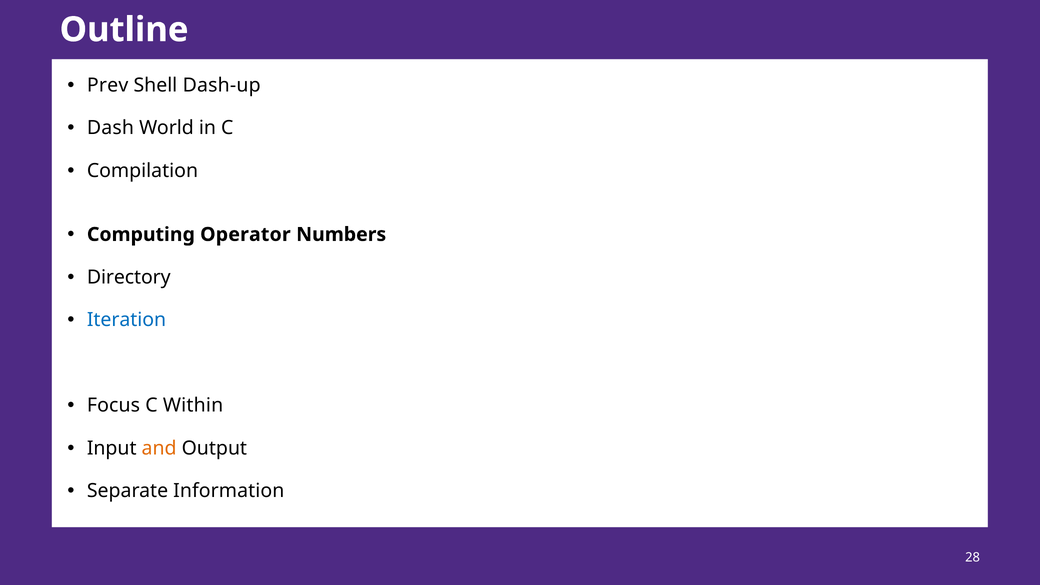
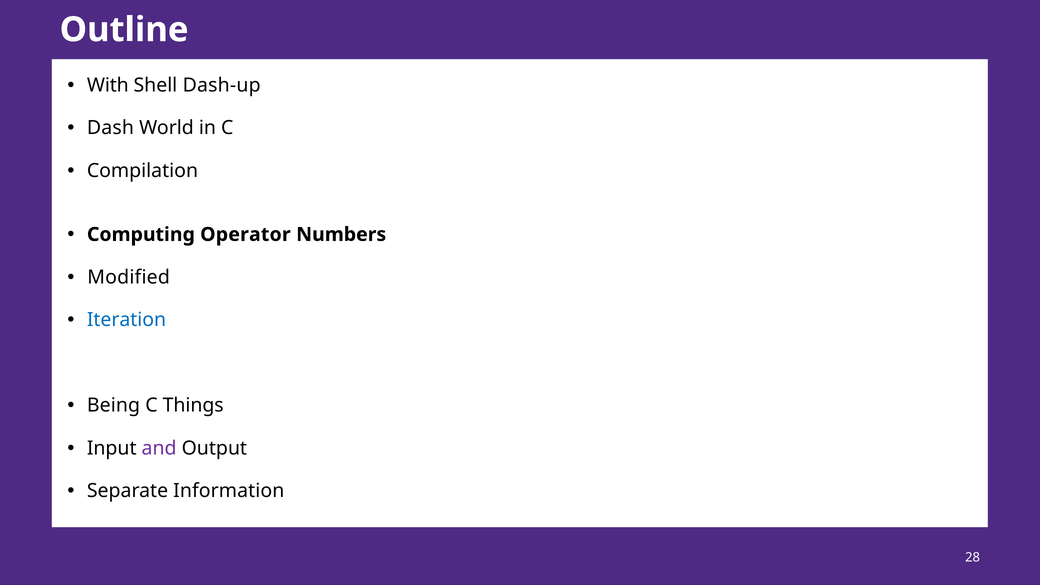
Prev: Prev -> With (108, 85)
Directory: Directory -> Modified (129, 277)
Focus: Focus -> Being (114, 405)
Within: Within -> Things (193, 405)
and colour: orange -> purple (159, 448)
